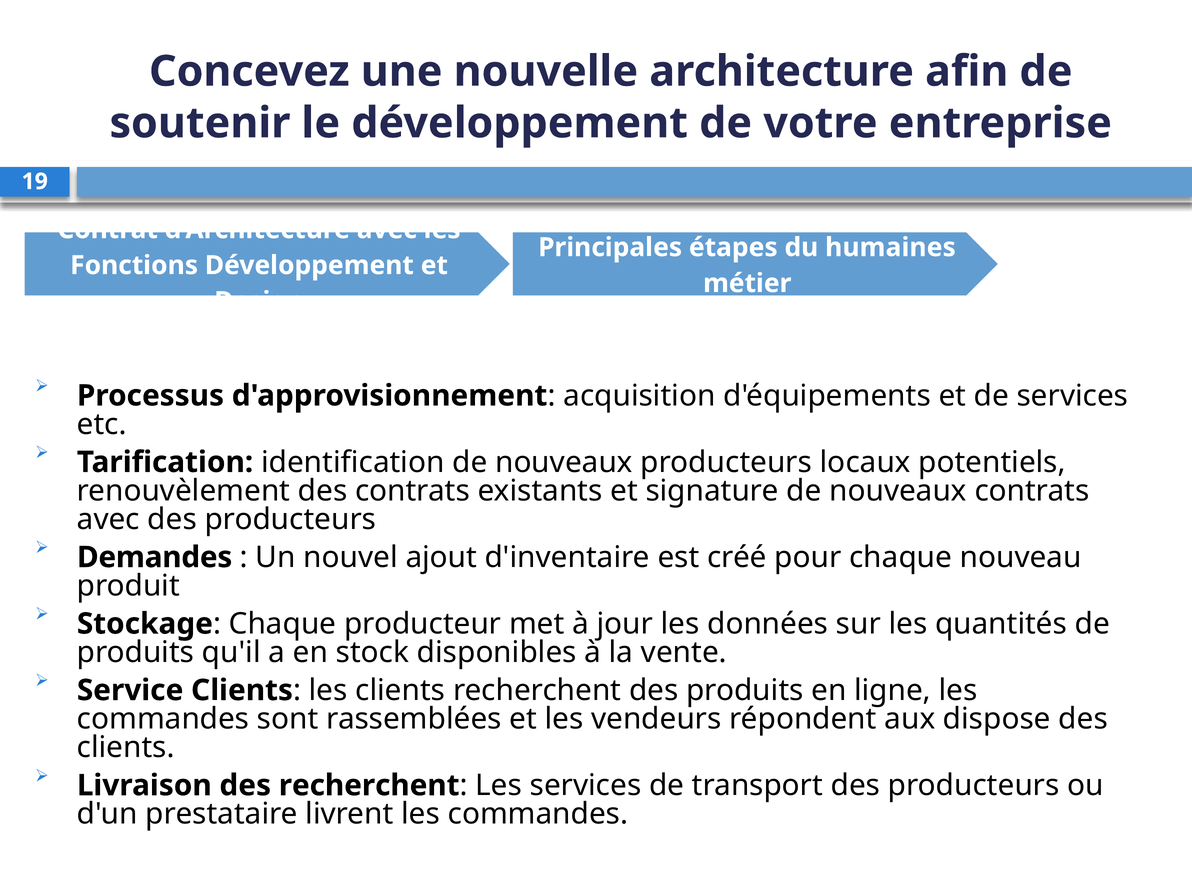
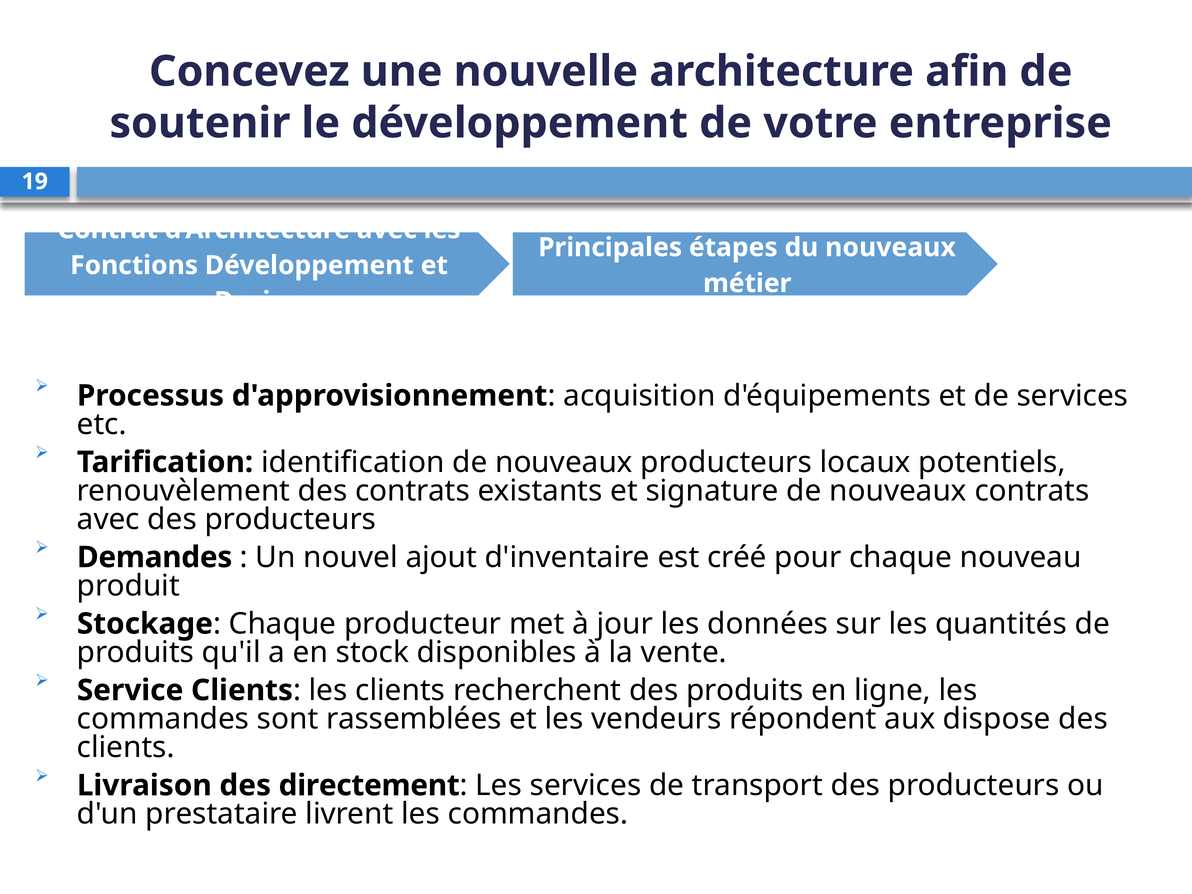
humaines: humaines -> nouveaux (890, 247)
des recherchent: recherchent -> directement (369, 785)
